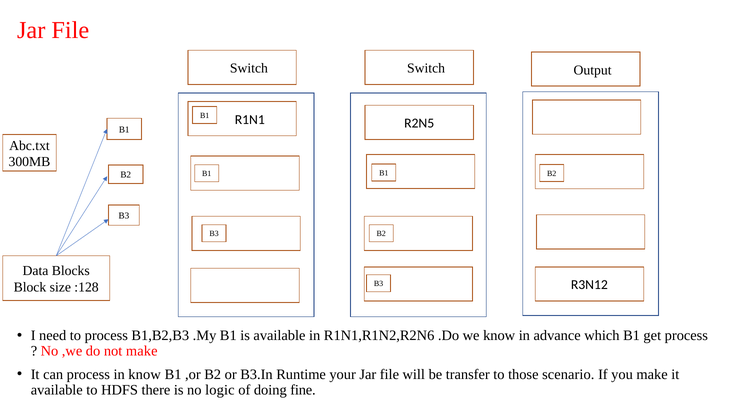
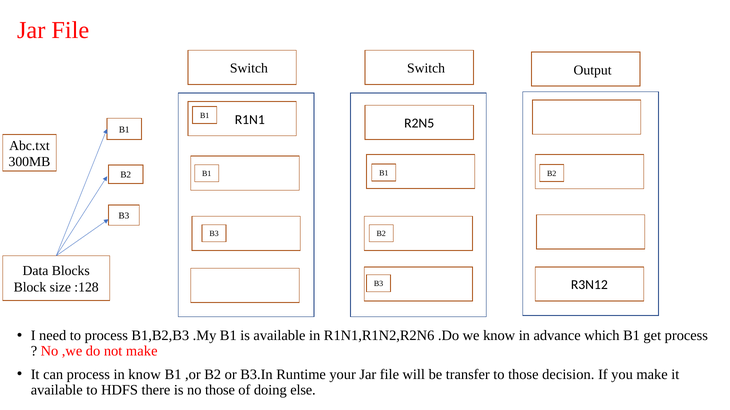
scenario: scenario -> decision (568, 375)
no logic: logic -> those (220, 391)
fine: fine -> else (303, 391)
